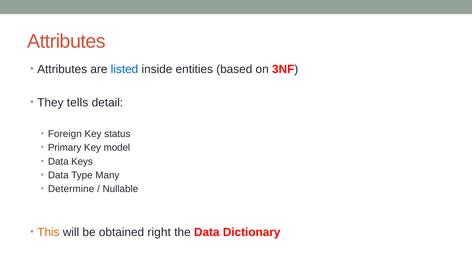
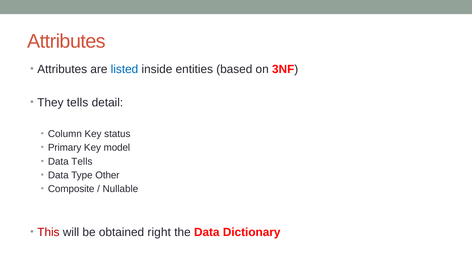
Foreign: Foreign -> Column (65, 134)
Data Keys: Keys -> Tells (82, 161)
Many: Many -> Other (107, 175)
Determine: Determine -> Composite (71, 189)
This colour: orange -> red (48, 232)
